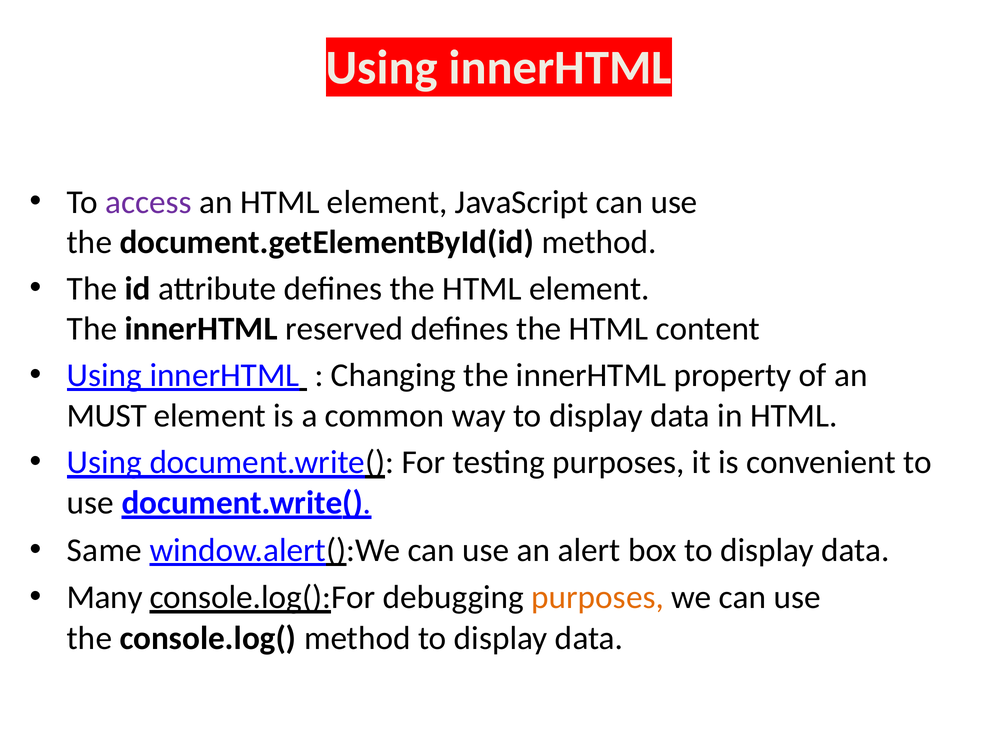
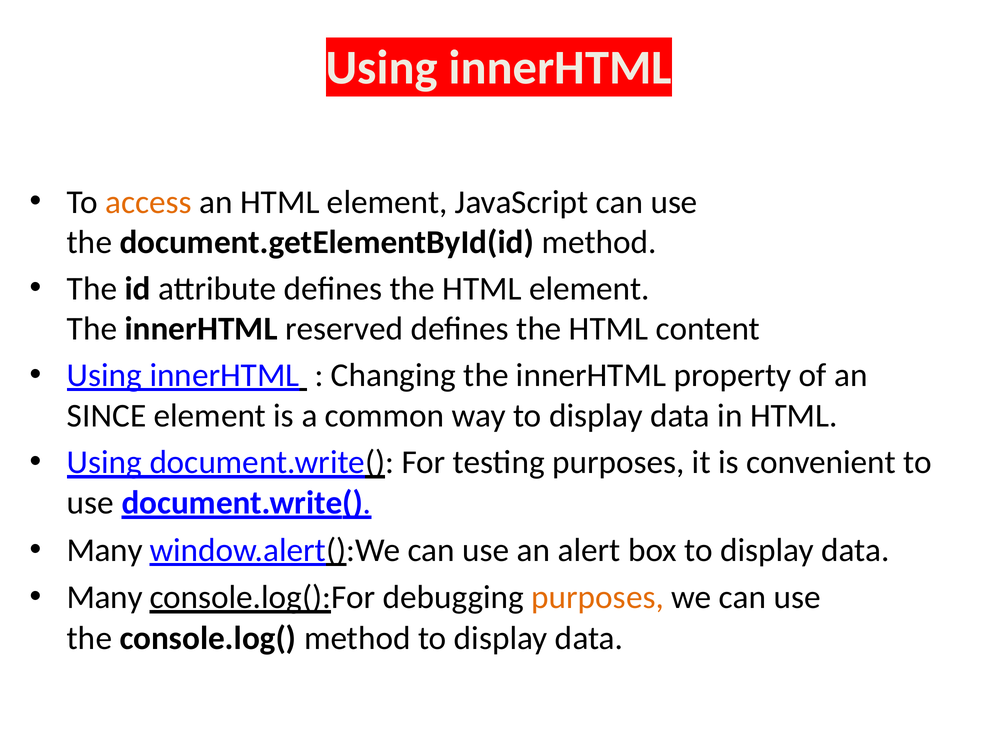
access colour: purple -> orange (149, 202)
MUST: MUST -> SINCE (107, 415)
Same: Same -> Many (105, 550)
